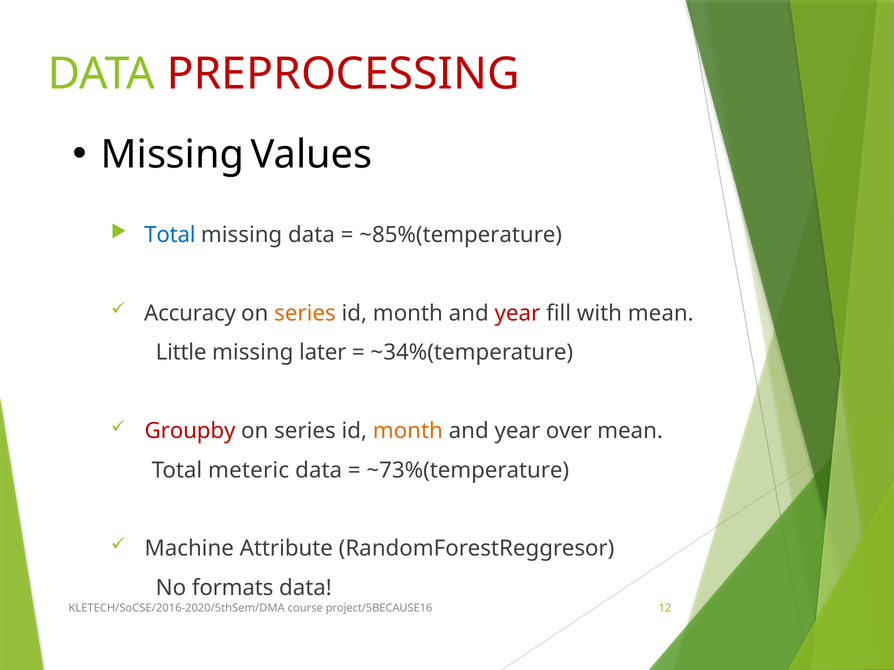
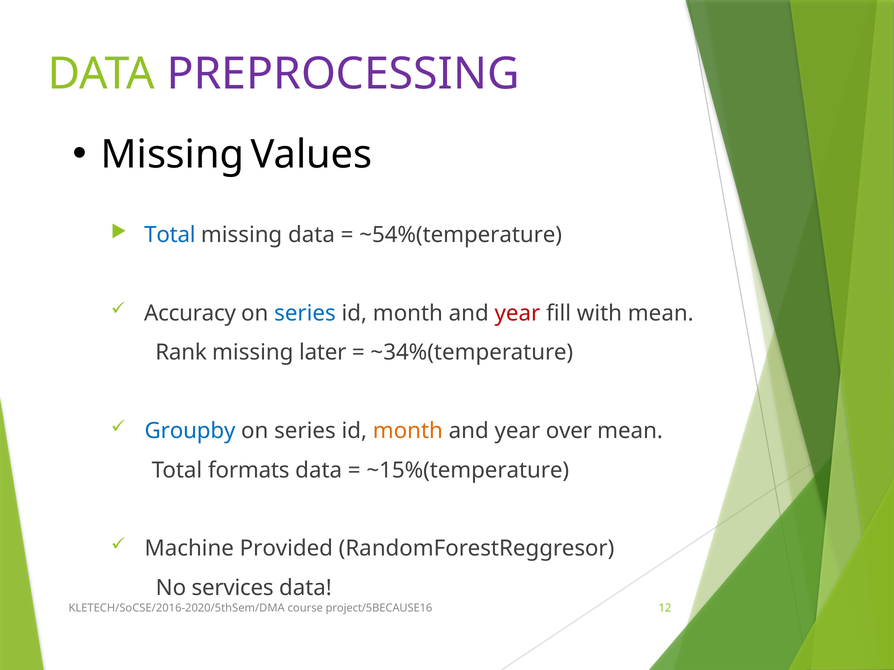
PREPROCESSING colour: red -> purple (343, 74)
~85%(temperature: ~85%(temperature -> ~54%(temperature (461, 235)
series colour: orange -> blue (305, 314)
Little: Little -> Rank (181, 353)
Groupby colour: red -> blue (190, 431)
meteric: meteric -> formats (249, 470)
~73%(temperature: ~73%(temperature -> ~15%(temperature (468, 470)
Attribute: Attribute -> Provided (286, 549)
formats: formats -> services (233, 588)
